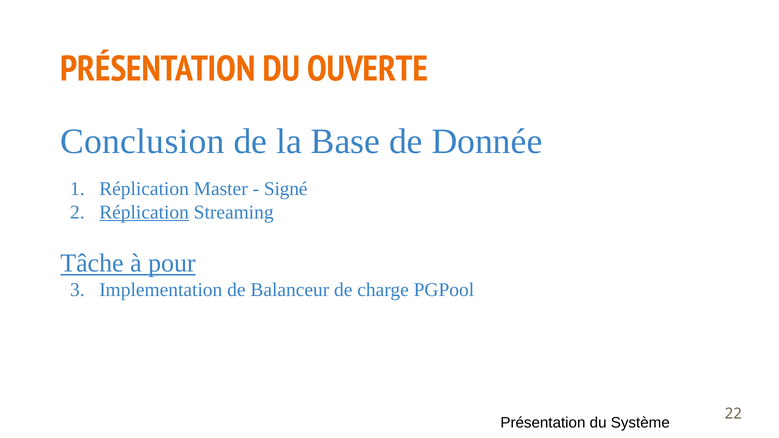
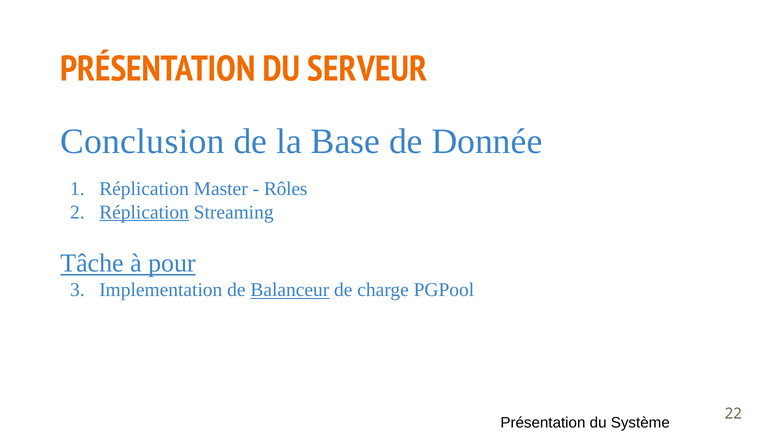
OUVERTE: OUVERTE -> SERVEUR (367, 69)
Signé: Signé -> Rôles (286, 189)
Balanceur underline: none -> present (290, 290)
